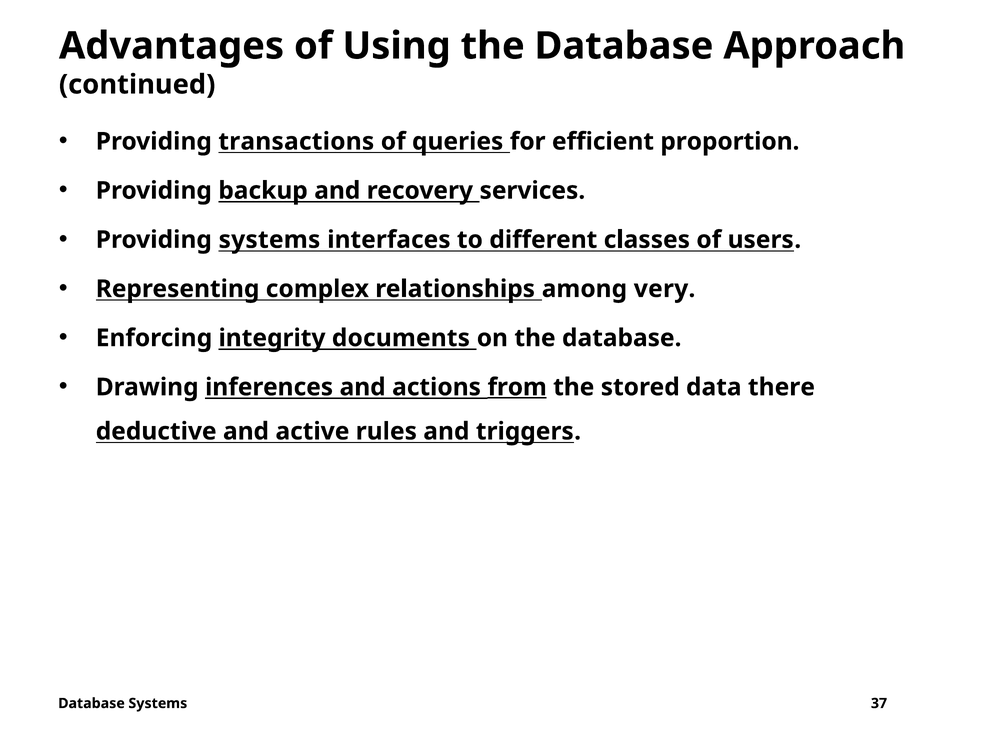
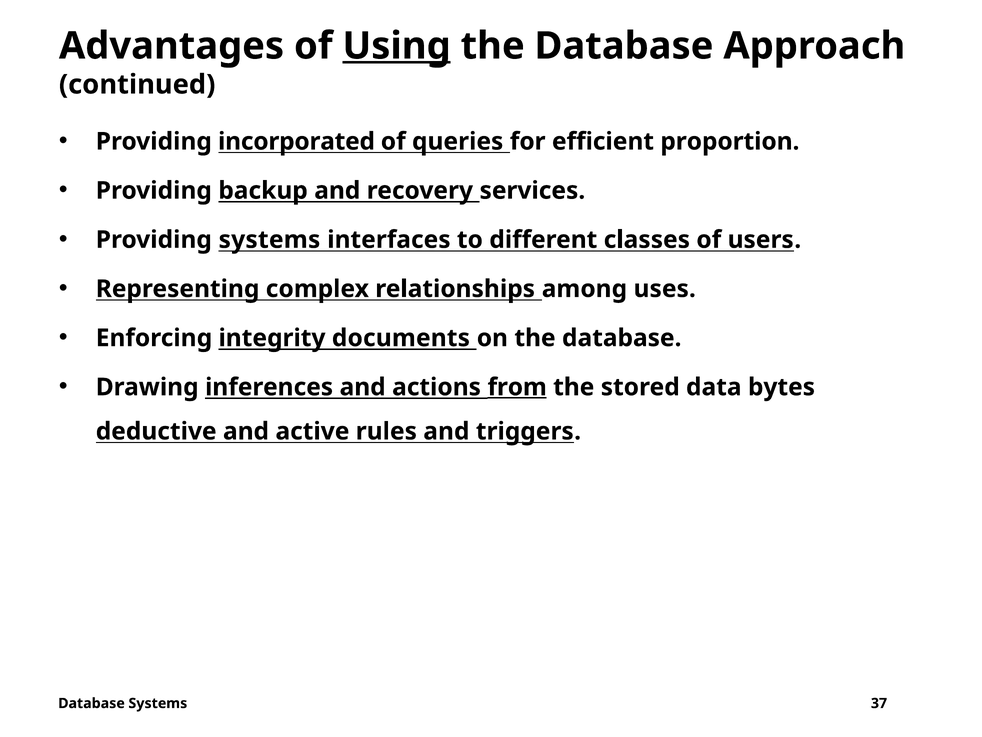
Using underline: none -> present (397, 46)
transactions: transactions -> incorporated (297, 141)
very: very -> uses (665, 289)
there: there -> bytes (781, 387)
